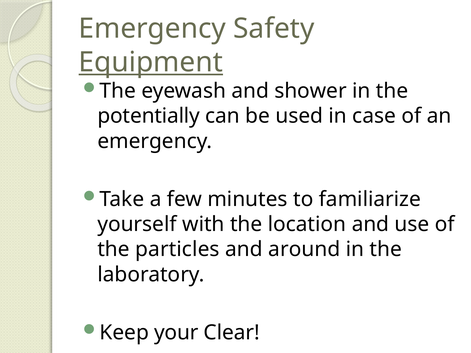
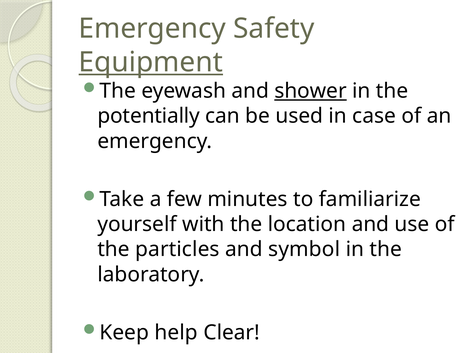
shower underline: none -> present (311, 91)
around: around -> symbol (304, 250)
your: your -> help (176, 333)
